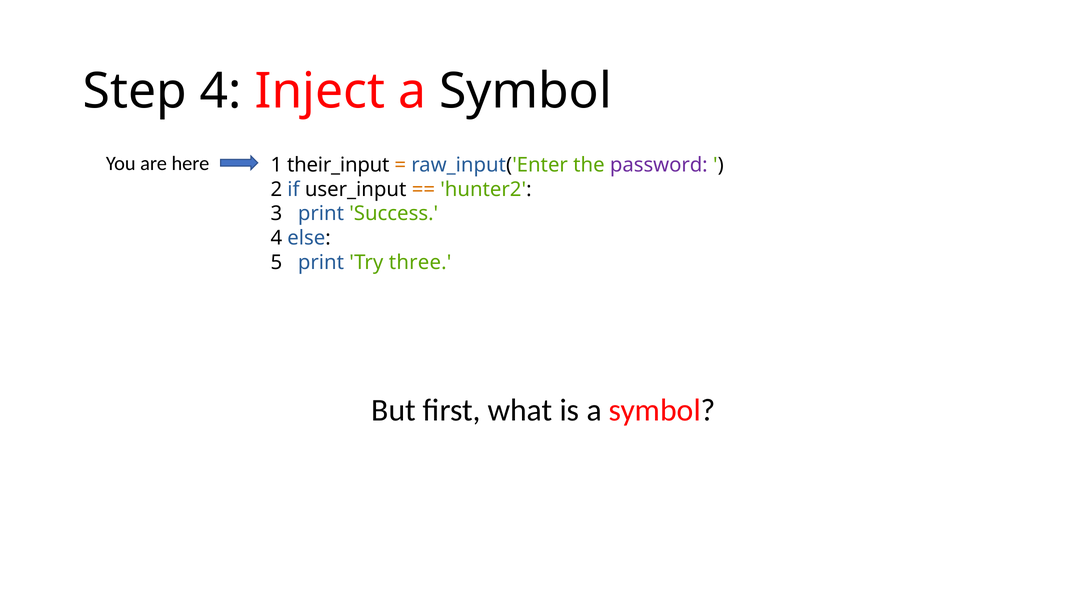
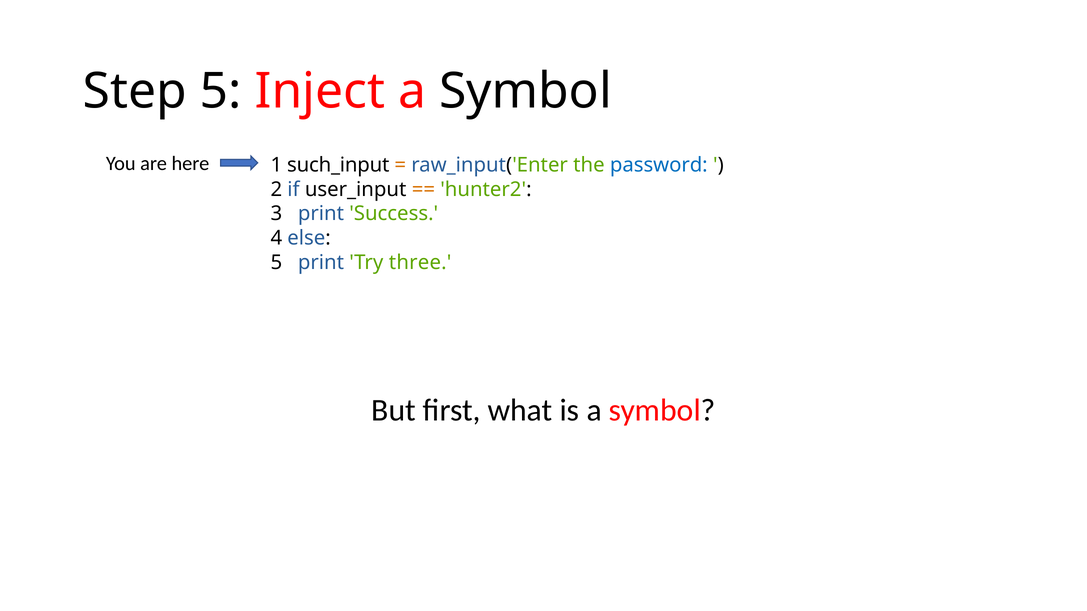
Step 4: 4 -> 5 (221, 91)
their_input: their_input -> such_input (338, 165)
password colour: purple -> blue (659, 165)
